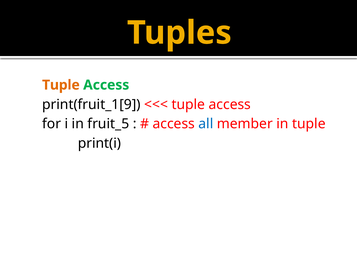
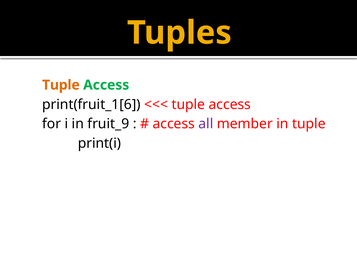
print(fruit_1[9: print(fruit_1[9 -> print(fruit_1[6 (91, 104)
fruit_5: fruit_5 -> fruit_9 (108, 124)
all colour: blue -> purple (206, 124)
